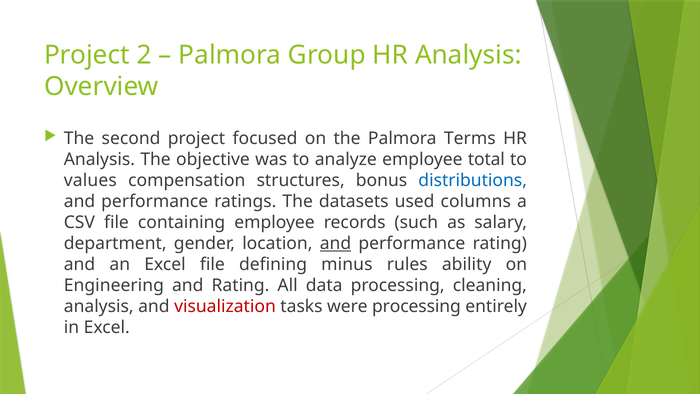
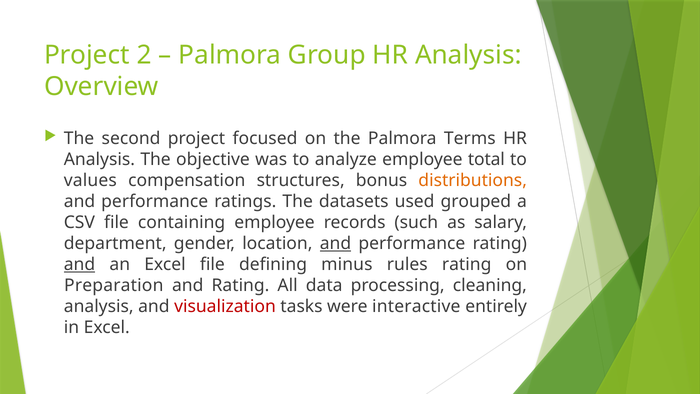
distributions colour: blue -> orange (473, 180)
columns: columns -> grouped (476, 201)
and underline: none -> present (80, 264)
rules ability: ability -> rating (467, 264)
Engineering: Engineering -> Preparation (114, 285)
were processing: processing -> interactive (416, 306)
